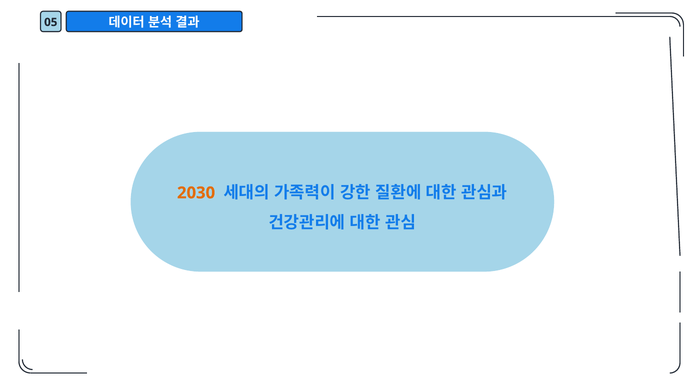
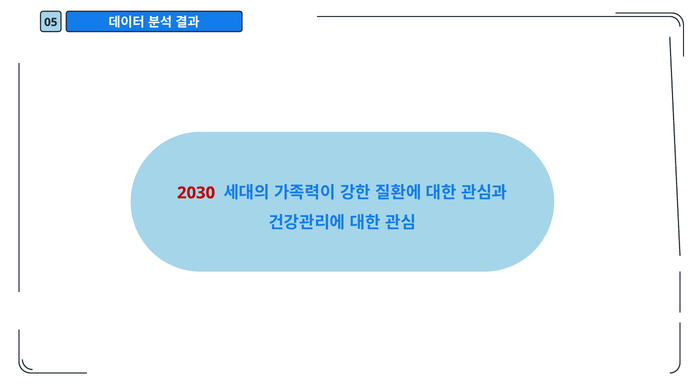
2030 colour: orange -> red (196, 193)
